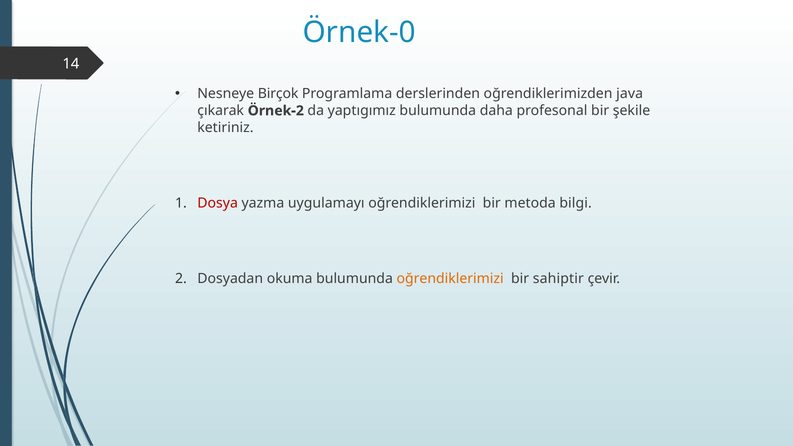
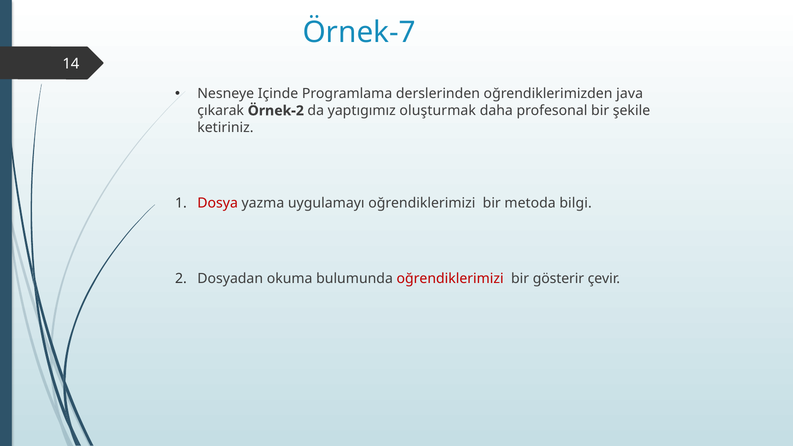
Örnek-0: Örnek-0 -> Örnek-7 (359, 32)
Birçok: Birçok -> Içinde (278, 94)
yaptıgımız bulumunda: bulumunda -> oluşturmak (438, 111)
oğrendiklerimizi colour: orange -> red (450, 279)
sahiptir: sahiptir -> gösterir (558, 279)
